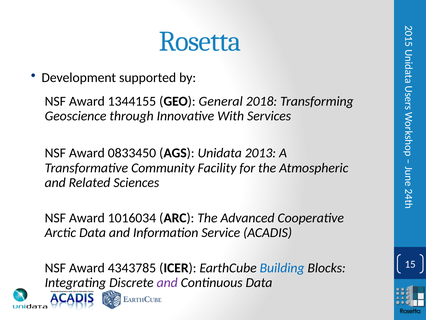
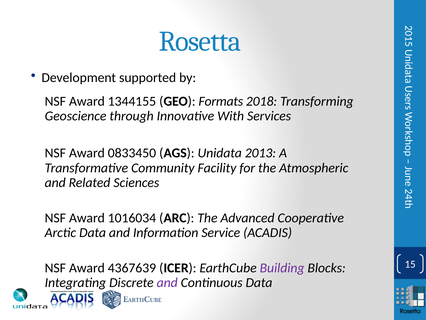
General: General -> Formats (221, 101)
4343785: 4343785 -> 4367639 (132, 268)
Building colour: blue -> purple (282, 268)
